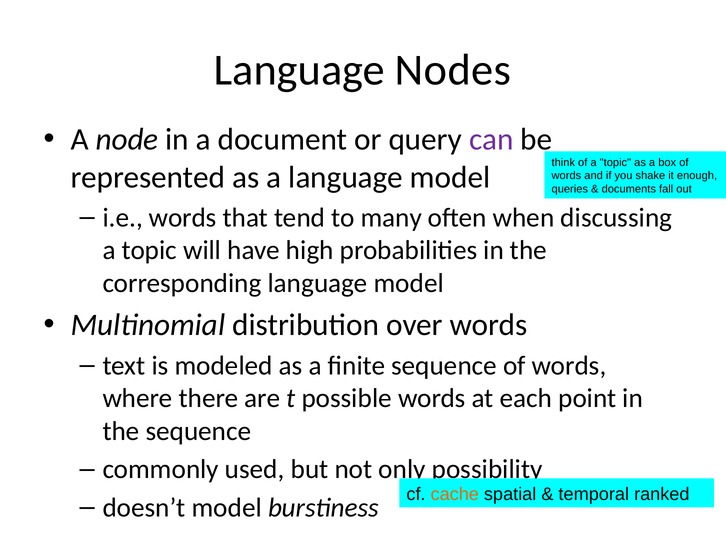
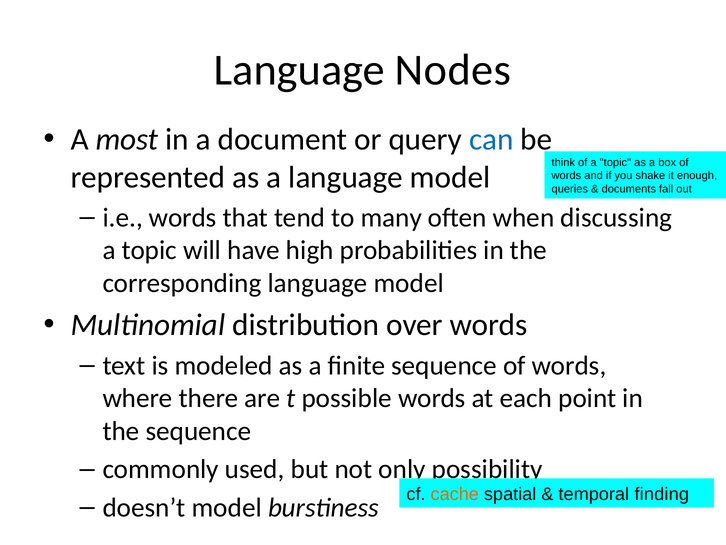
node: node -> most (127, 140)
can colour: purple -> blue (491, 140)
ranked: ranked -> finding (662, 494)
